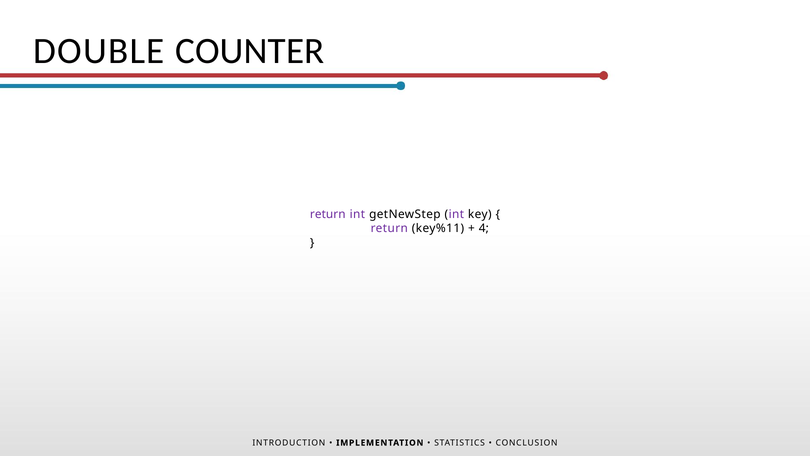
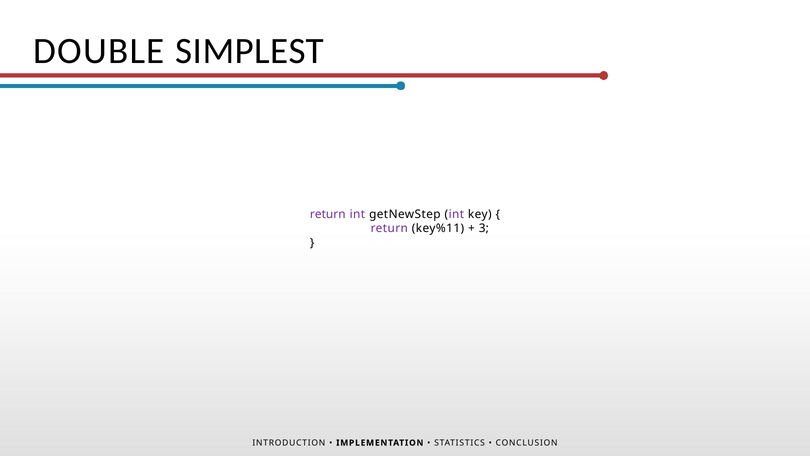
COUNTER: COUNTER -> SIMPLEST (250, 51)
4: 4 -> 3 (484, 228)
